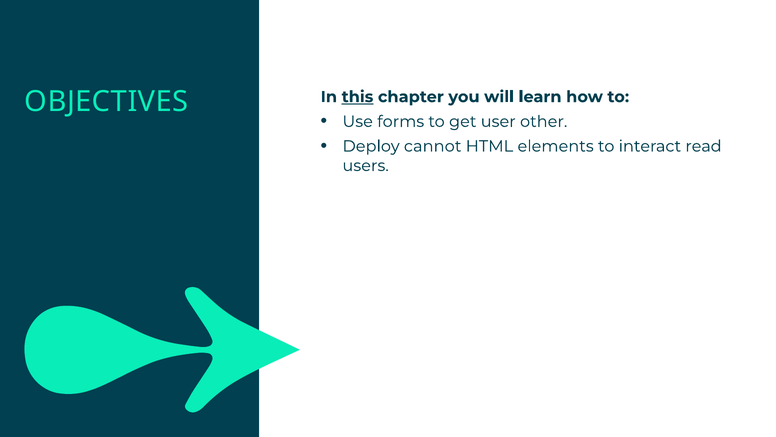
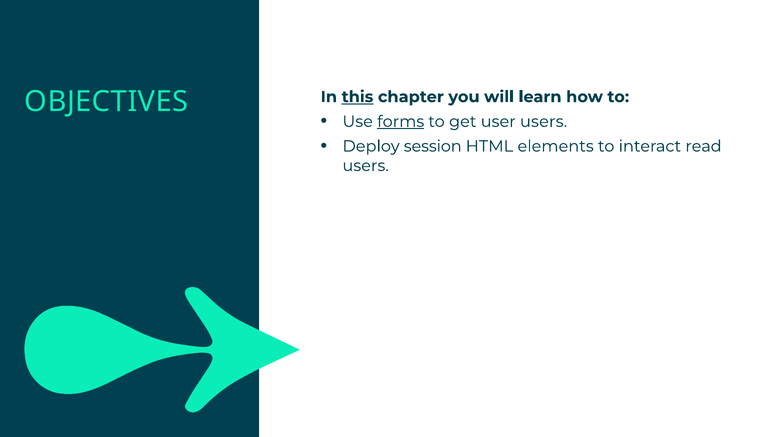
forms underline: none -> present (401, 121)
user other: other -> users (544, 121)
cannot: cannot -> session (433, 146)
